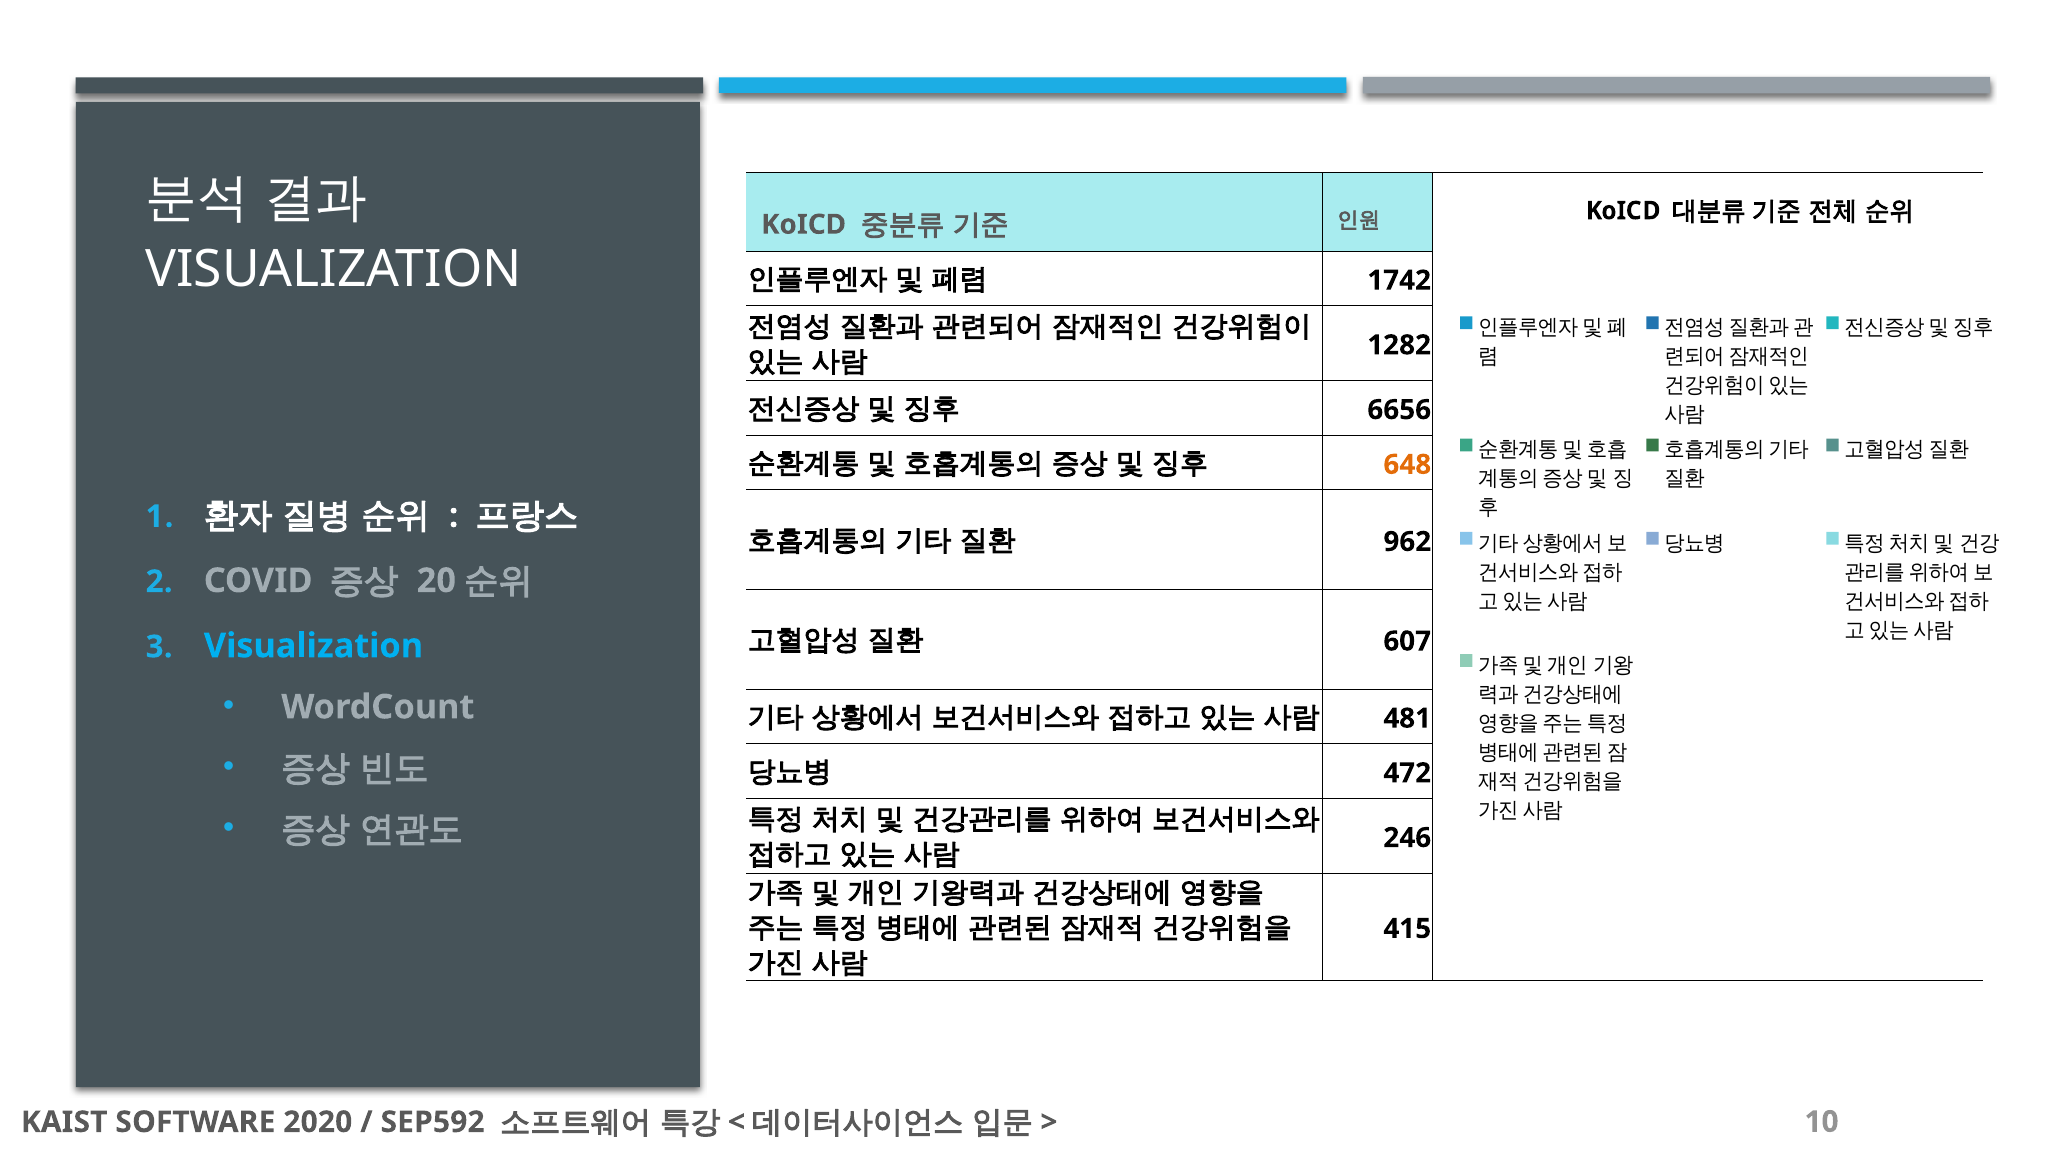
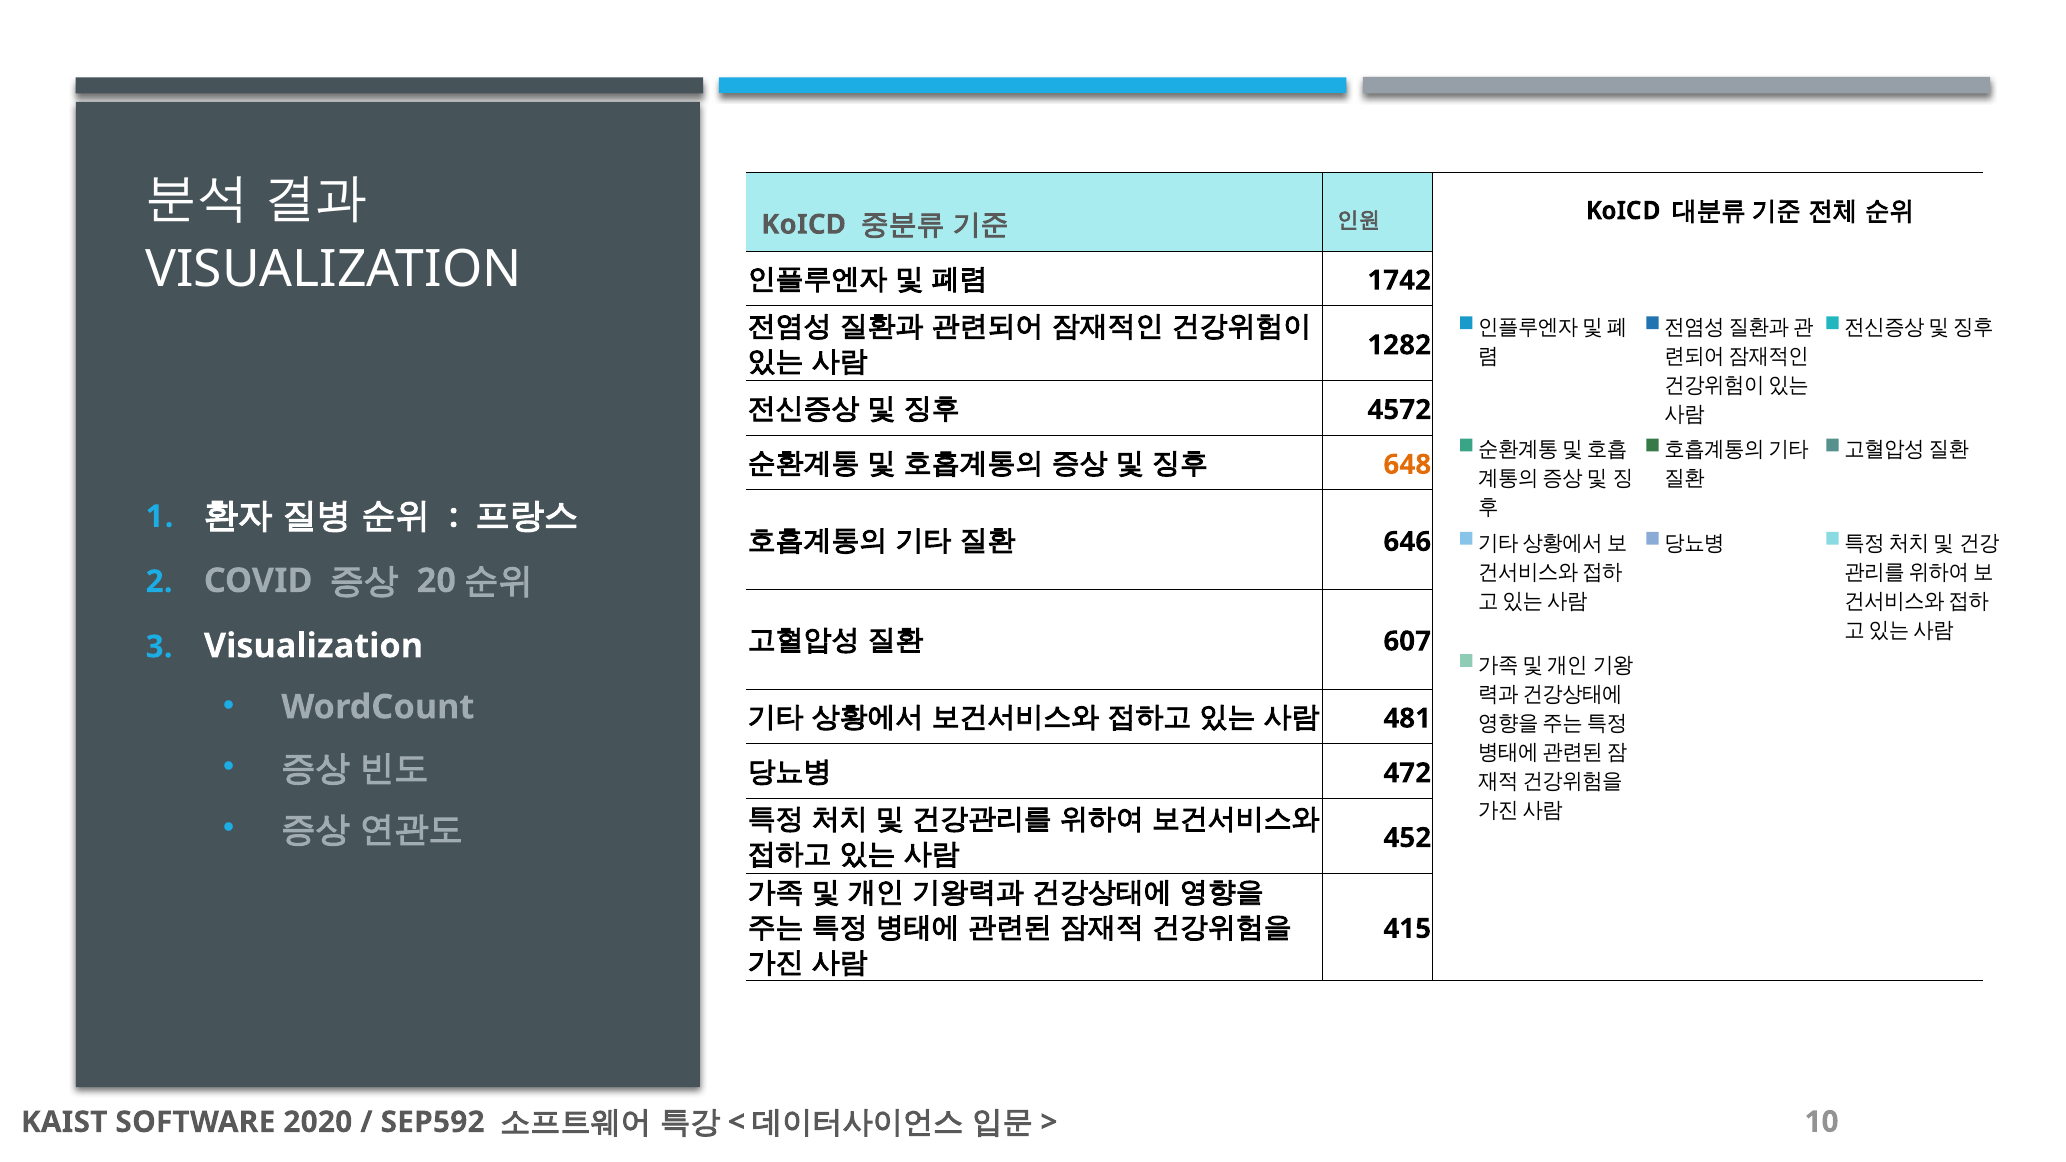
6656: 6656 -> 4572 (1399, 410)
962: 962 -> 646 (1407, 542)
Visualization colour: light blue -> white (313, 646)
246: 246 -> 452 (1407, 838)
